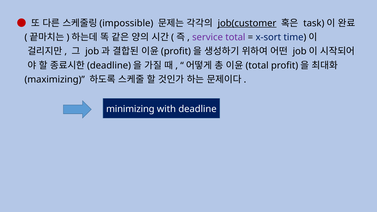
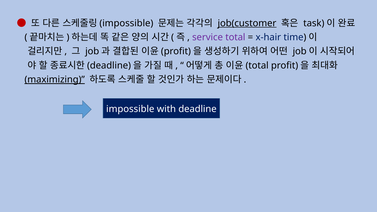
x-sort: x-sort -> x-hair (268, 37)
maximizing underline: none -> present (55, 80)
minimizing: minimizing -> impossible (130, 109)
